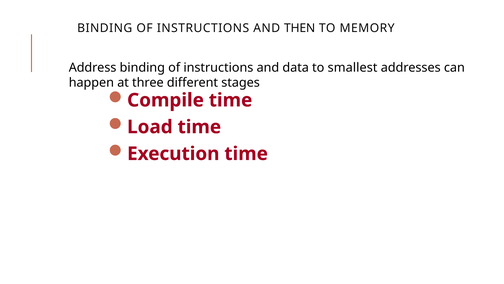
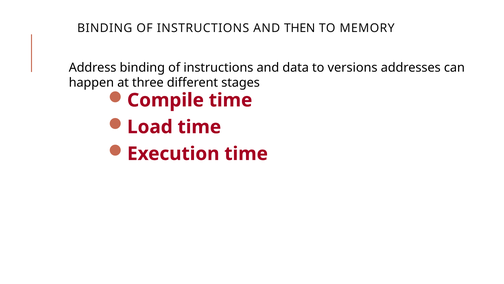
smallest: smallest -> versions (353, 67)
